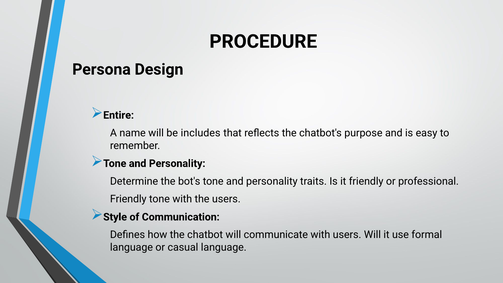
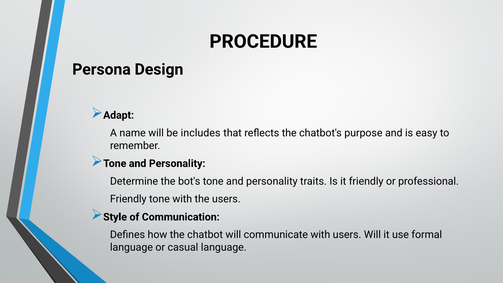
Entire: Entire -> Adapt (119, 115)
